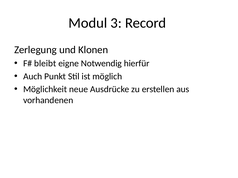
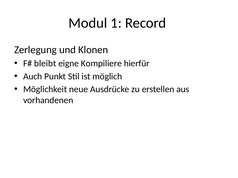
3: 3 -> 1 (116, 23)
Notwendig: Notwendig -> Kompiliere (101, 64)
